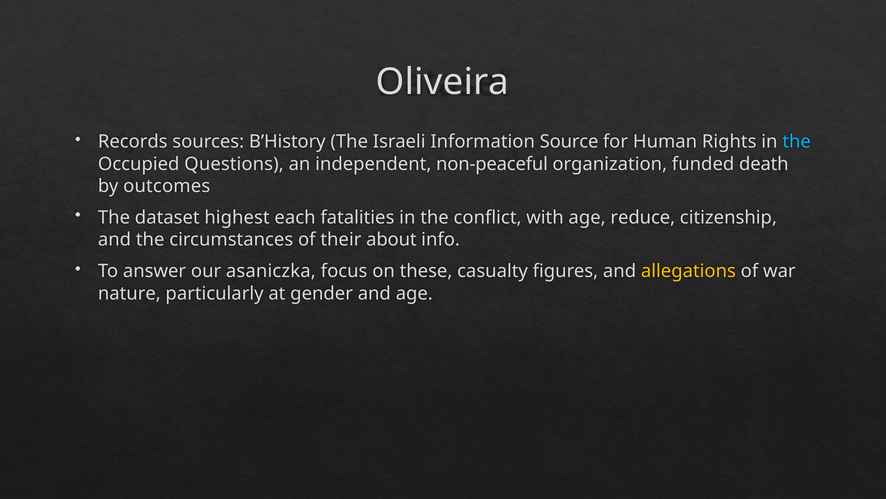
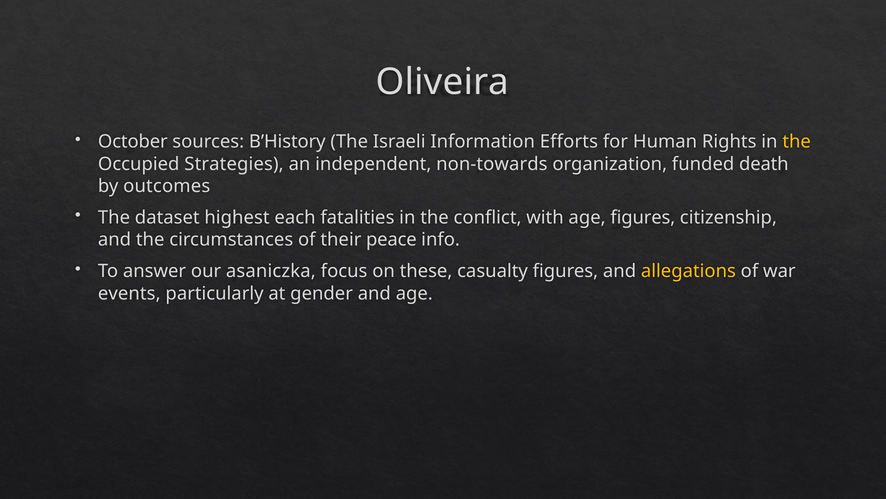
Records: Records -> October (133, 142)
Source: Source -> Efforts (569, 142)
the colour: light blue -> yellow (797, 142)
Questions: Questions -> Strategies (234, 164)
non-peaceful: non-peaceful -> non-towards (492, 164)
age reduce: reduce -> figures (643, 217)
about: about -> peace (391, 240)
nature: nature -> events (129, 293)
